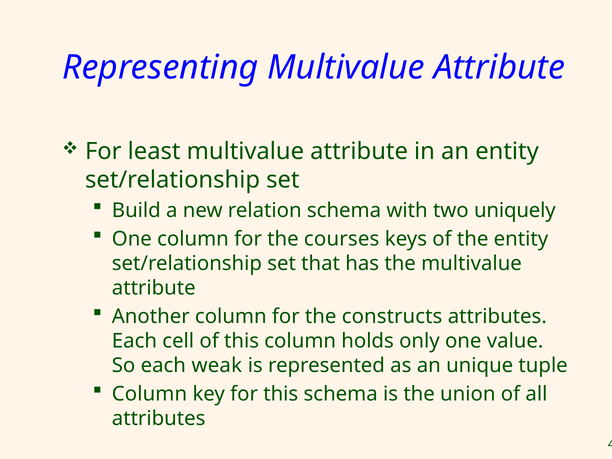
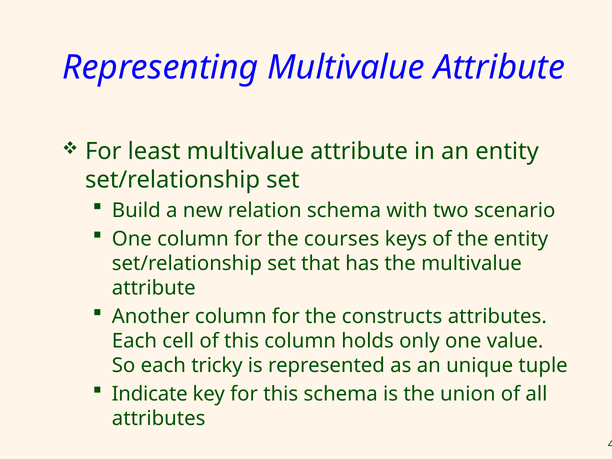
uniquely: uniquely -> scenario (515, 210)
weak: weak -> tricky (217, 365)
Column: Column -> Indicate (150, 394)
